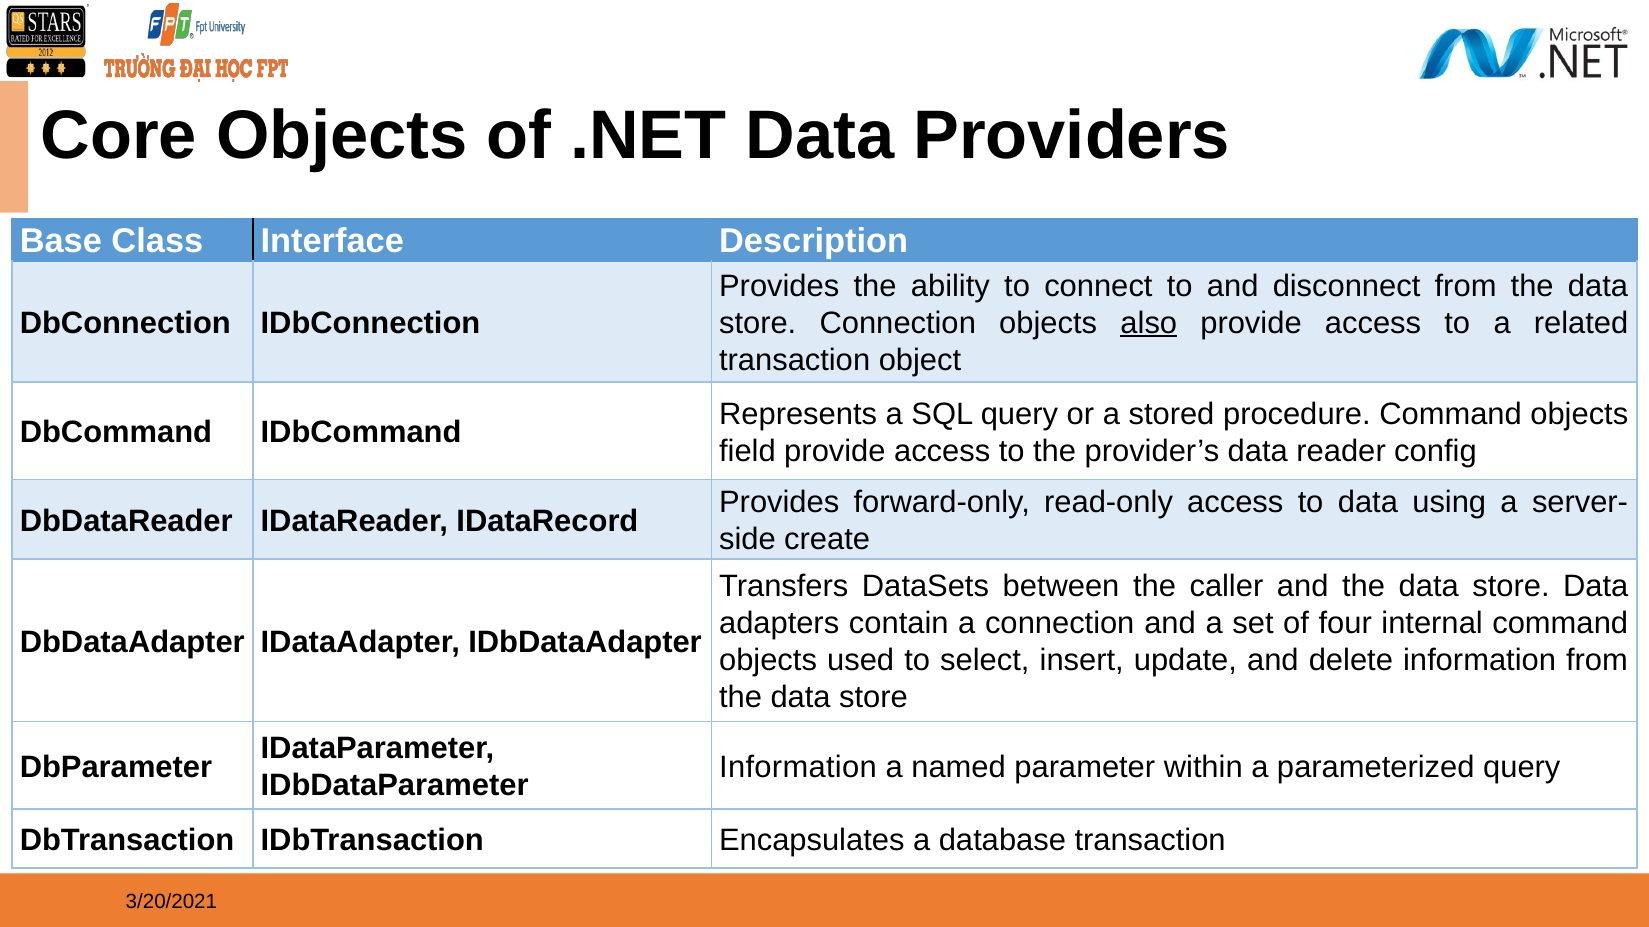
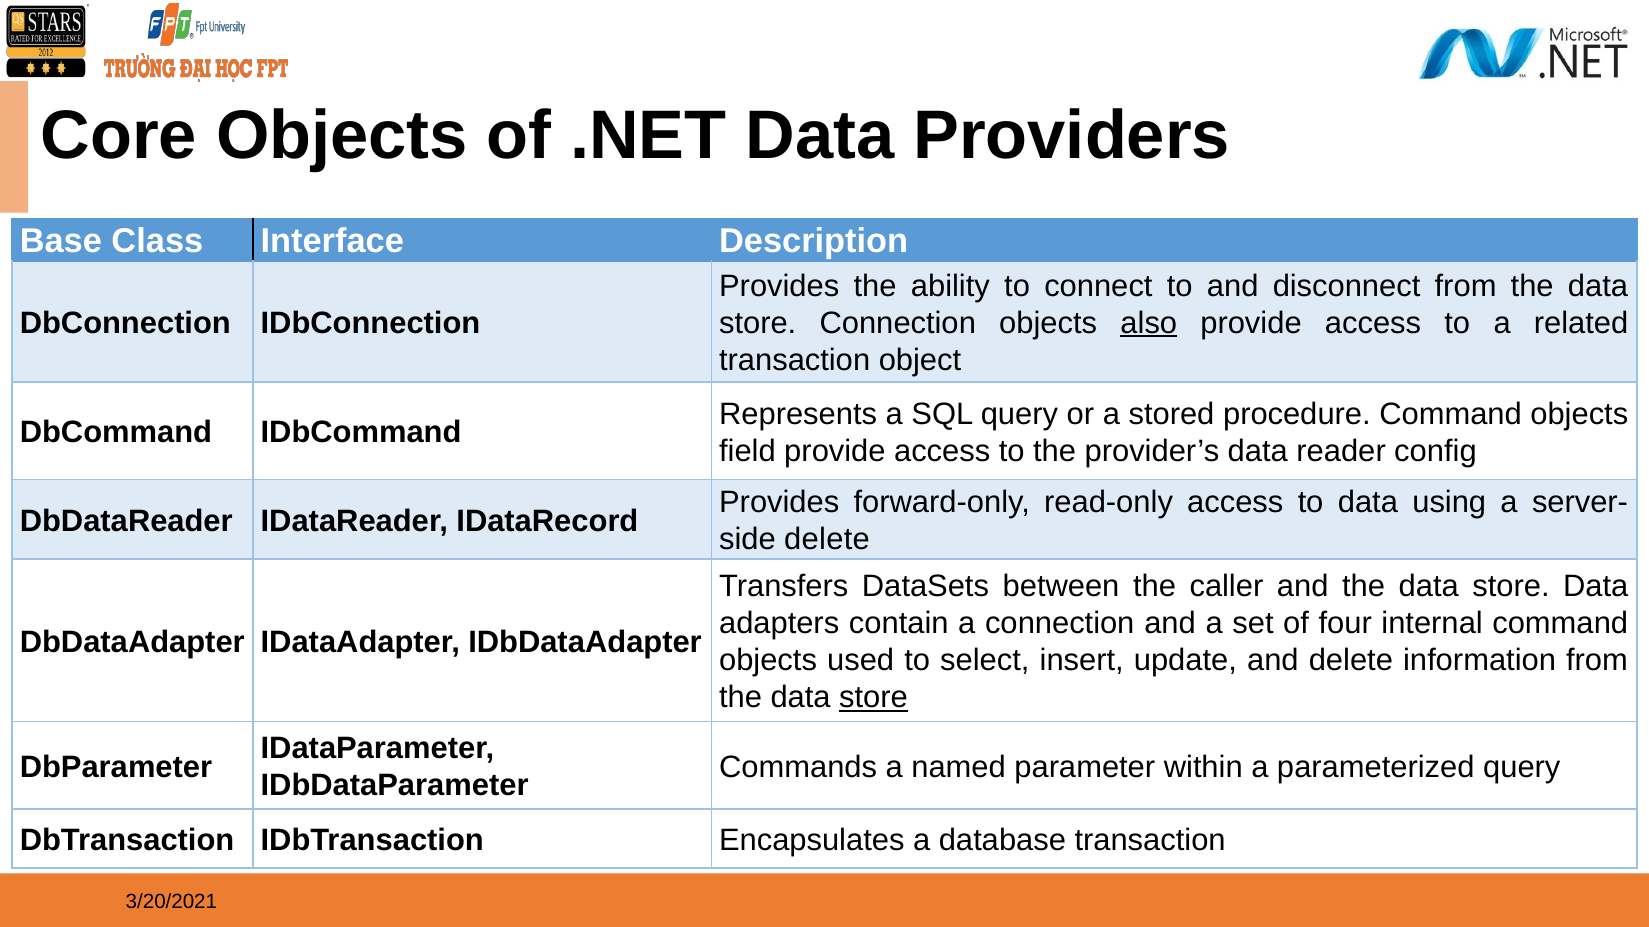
create: create -> delete (827, 540)
store underline: none -> present (874, 698)
Information: Information -> Commands (798, 767)
